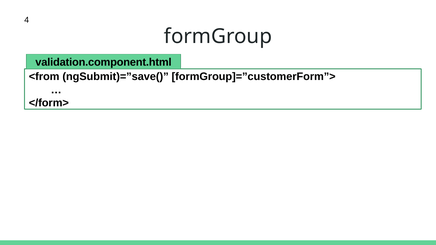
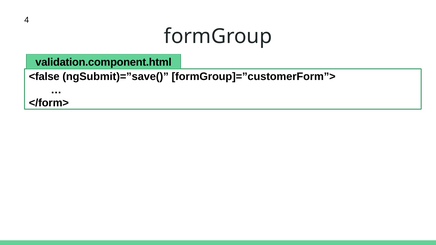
<from: <from -> <false (44, 77)
